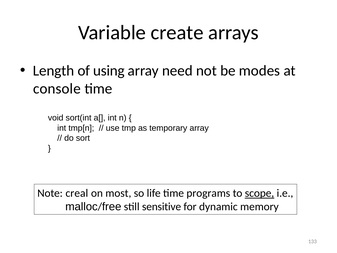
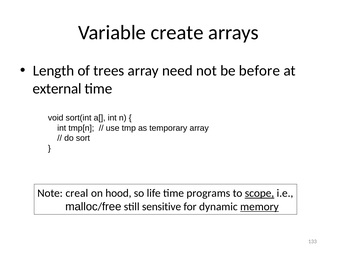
using: using -> trees (109, 71)
modes: modes -> before (259, 71)
console: console -> external (57, 89)
most: most -> hood (118, 193)
memory underline: none -> present (259, 206)
